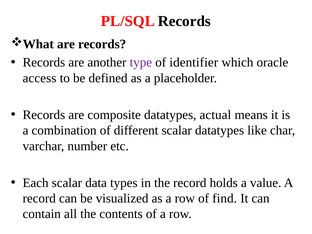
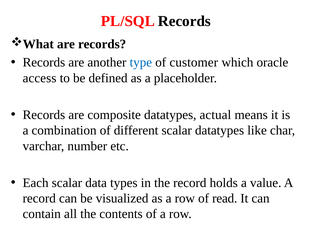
type colour: purple -> blue (141, 62)
identifier: identifier -> customer (194, 62)
find: find -> read (225, 198)
